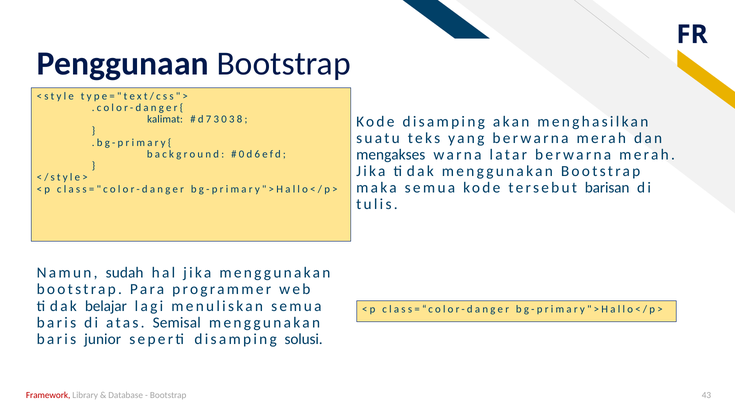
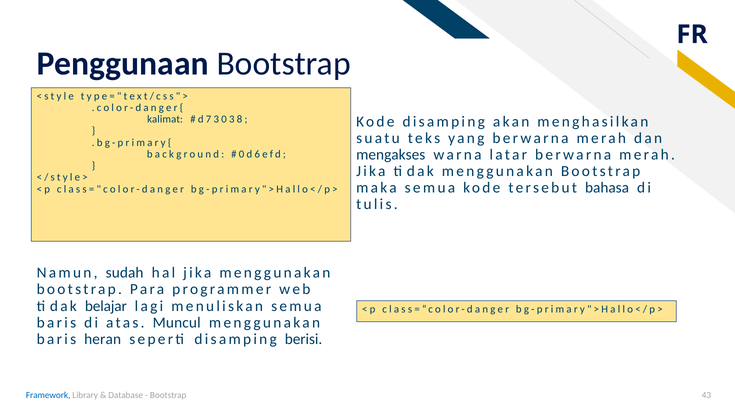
barisan: barisan -> bahasa (607, 188)
Semisal: Semisal -> Muncul (177, 322)
junior: junior -> heran (103, 339)
solusi: solusi -> berisi (304, 339)
Framework colour: red -> blue (48, 395)
